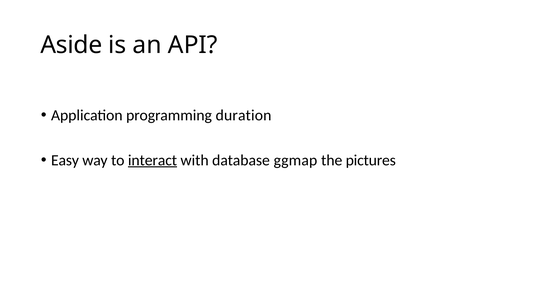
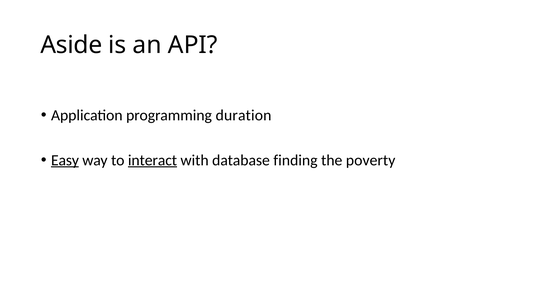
Easy underline: none -> present (65, 160)
ggmap: ggmap -> finding (296, 160)
pictures: pictures -> poverty (371, 160)
